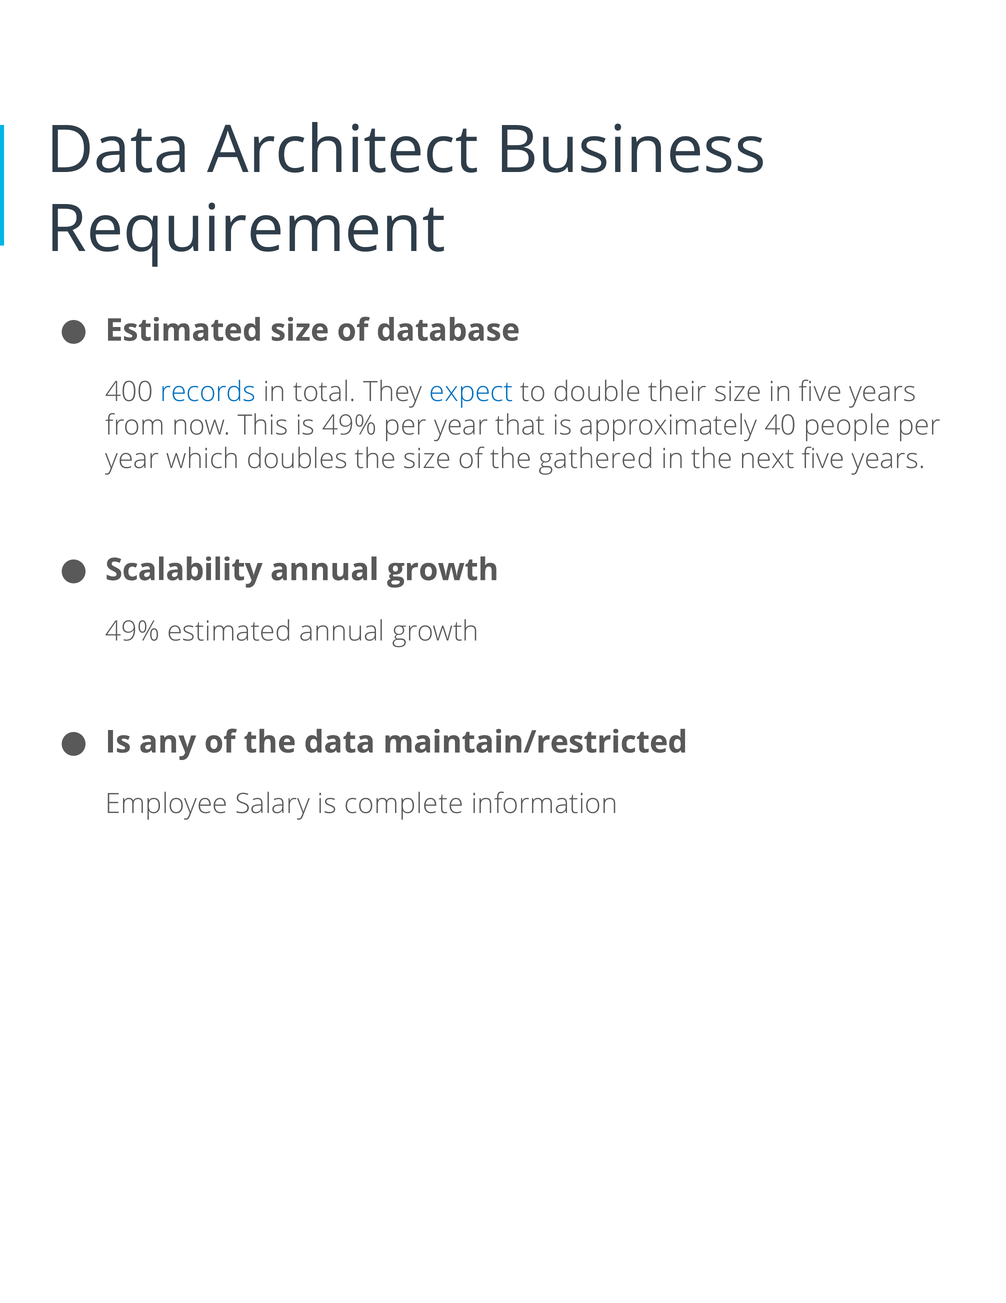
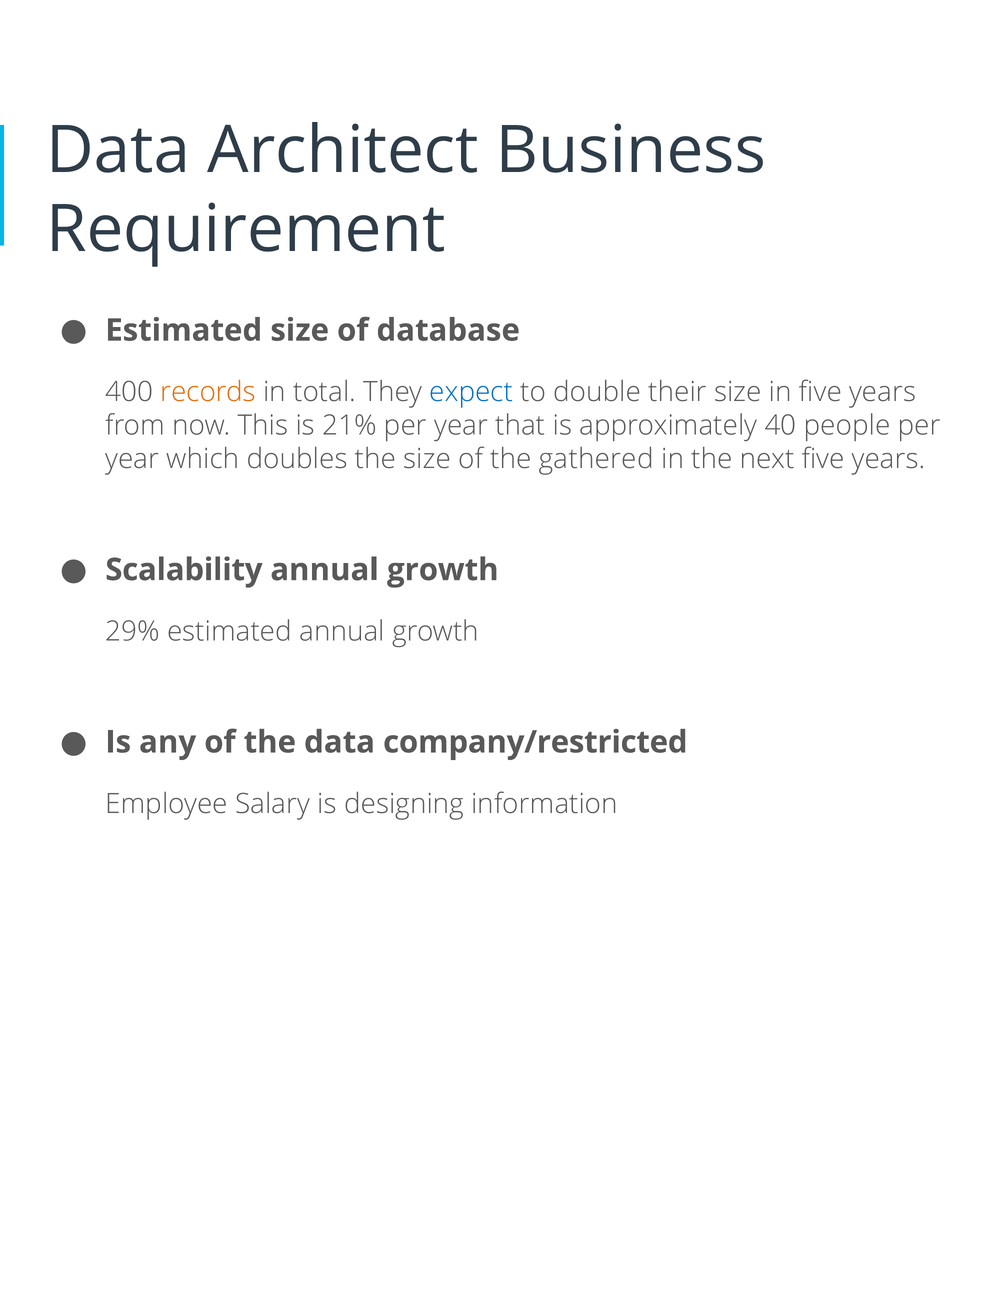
records colour: blue -> orange (208, 392)
is 49%: 49% -> 21% (349, 425)
49%: 49% -> 29% (133, 631)
maintain/restricted: maintain/restricted -> company/restricted (535, 742)
complete: complete -> designing (404, 803)
